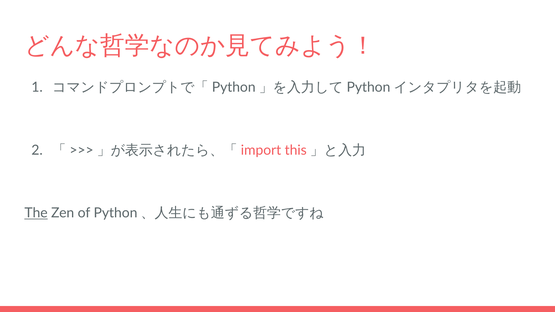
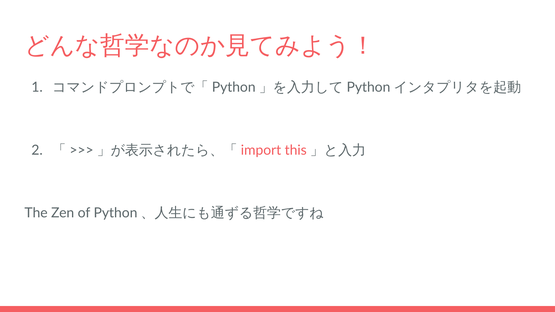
The underline: present -> none (36, 213)
